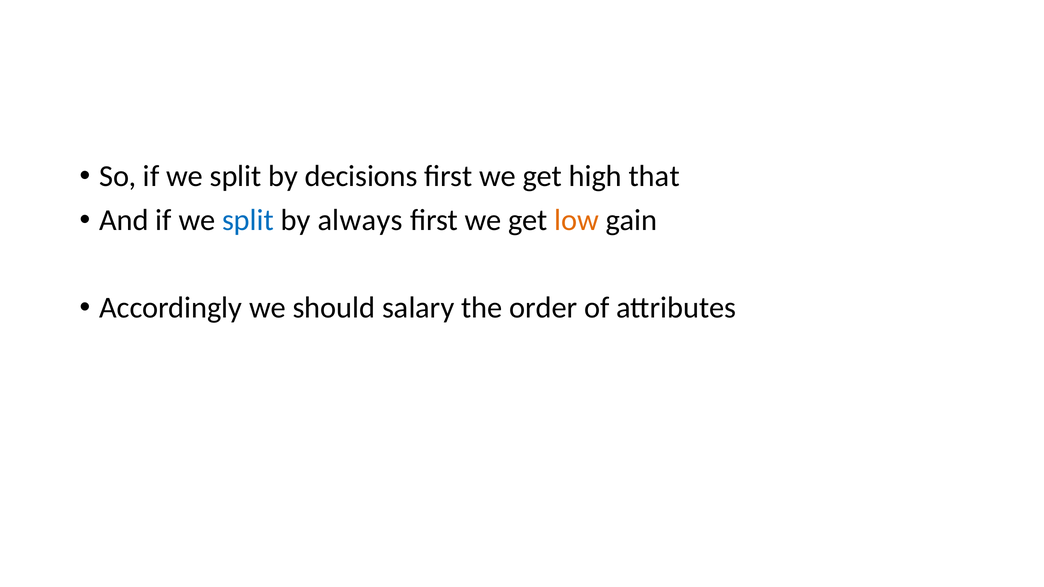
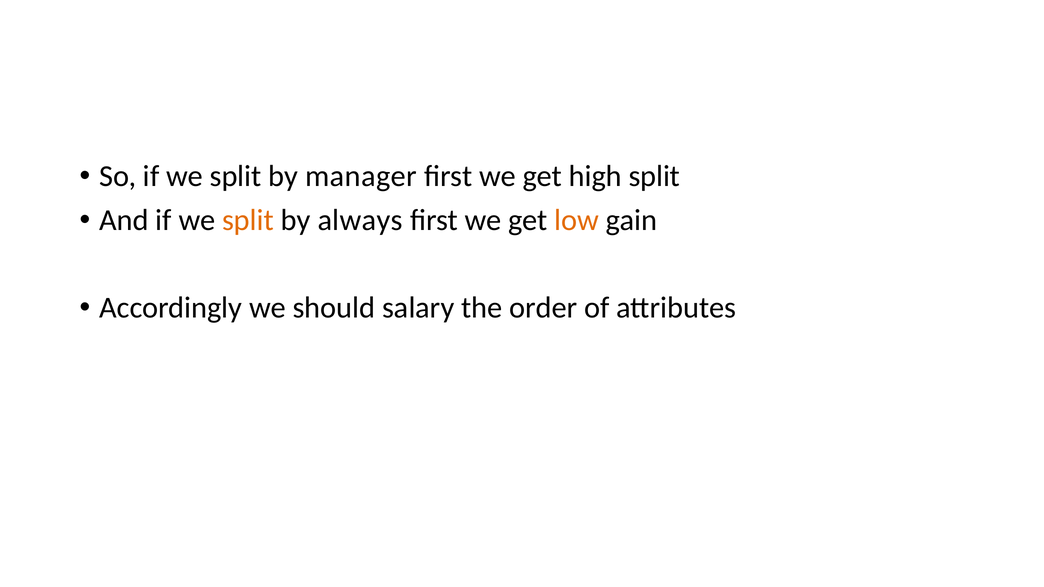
decisions: decisions -> manager (361, 177)
high that: that -> split (654, 177)
split colour: blue -> orange (248, 220)
